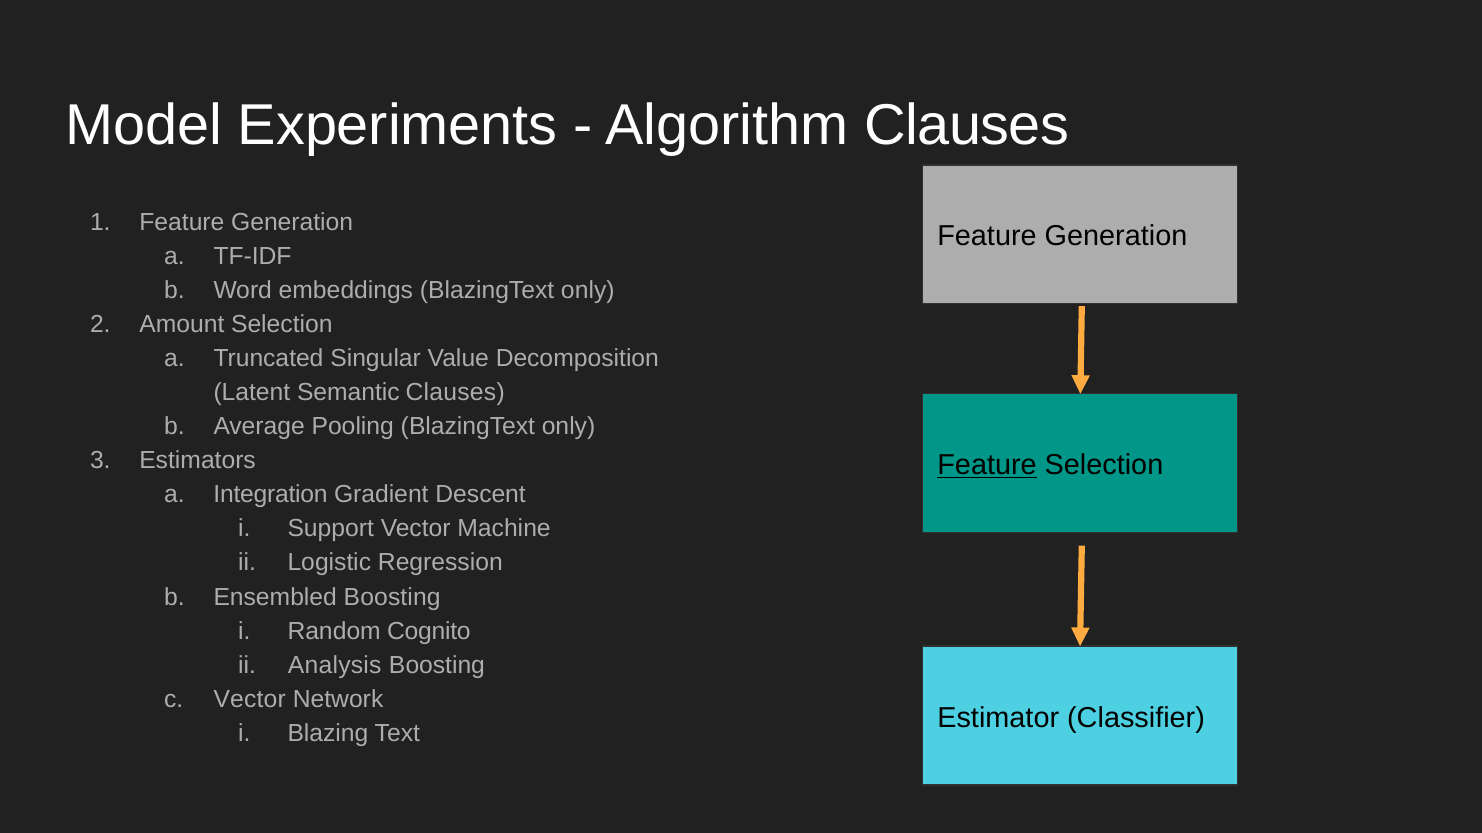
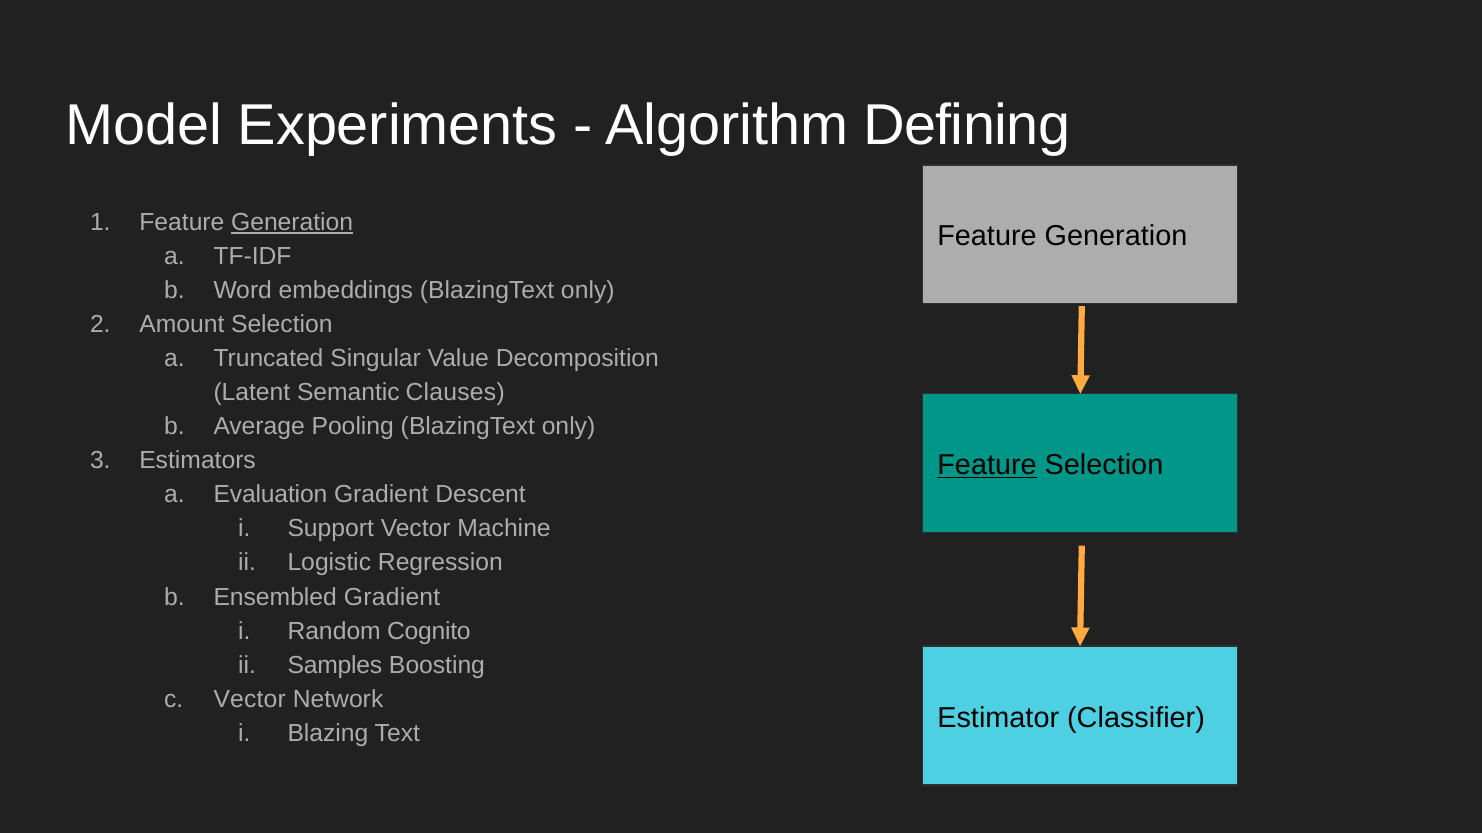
Algorithm Clauses: Clauses -> Defining (967, 126)
Generation underline: none -> present (292, 223)
Integration: Integration -> Evaluation (270, 495)
Ensembled Boosting: Boosting -> Gradient (392, 597)
Analysis: Analysis -> Samples (335, 666)
